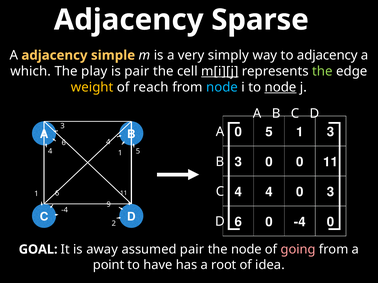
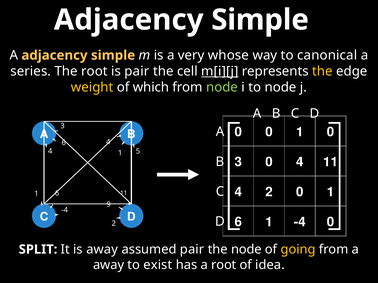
Sparse: Sparse -> Simple (260, 20)
simply: simply -> whose (228, 55)
to adjacency: adjacency -> canonical (327, 55)
which: which -> series (31, 71)
The play: play -> root (94, 71)
the colour: light green -> yellow (322, 71)
reach: reach -> which (151, 87)
node colour: light blue -> light green (222, 87)
node underline: present -> none (281, 87)
0 5: 5 -> 0 (269, 132)
3: 3 -> 0 (331, 132)
0 0: 0 -> 4 (300, 162)
4 4: 4 -> 2 (269, 192)
3: 3 -> 1 (331, 192)
0: 0 -> 1 (269, 222)
GOAL: GOAL -> SPLIT (38, 250)
going colour: pink -> yellow (298, 250)
point: point -> away (109, 265)
have: have -> exist (158, 265)
